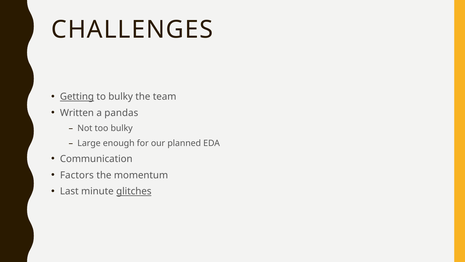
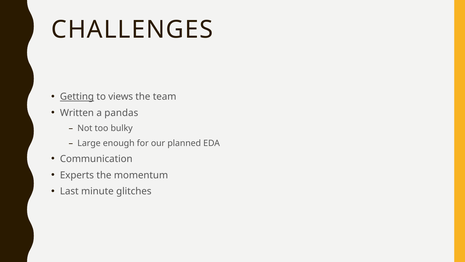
to bulky: bulky -> views (121, 97)
Factors: Factors -> Experts (77, 175)
glitches underline: present -> none (134, 191)
